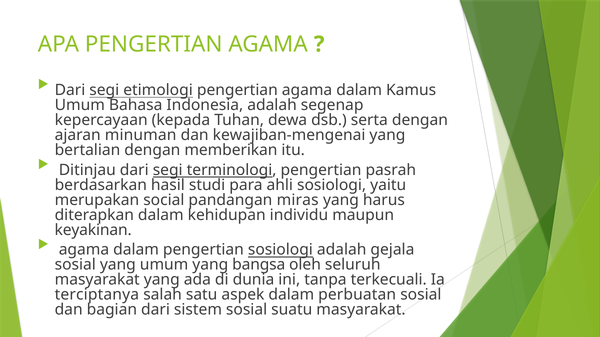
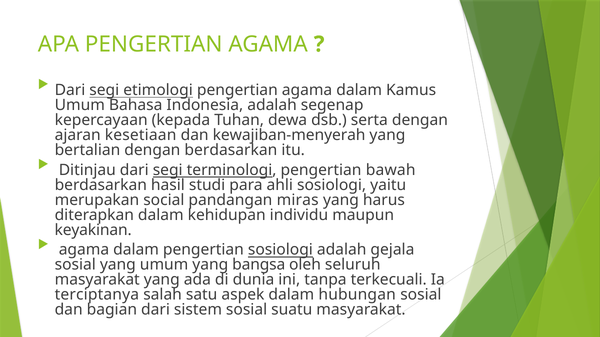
minuman: minuman -> kesetiaan (141, 135)
kewajiban-mengenai: kewajiban-mengenai -> kewajiban-menyerah (289, 135)
dengan memberikan: memberikan -> berdasarkan (231, 150)
pasrah: pasrah -> bawah (391, 170)
perbuatan: perbuatan -> hubungan (357, 295)
